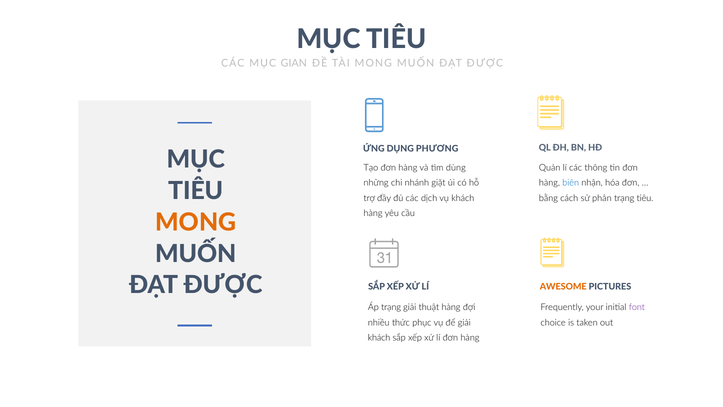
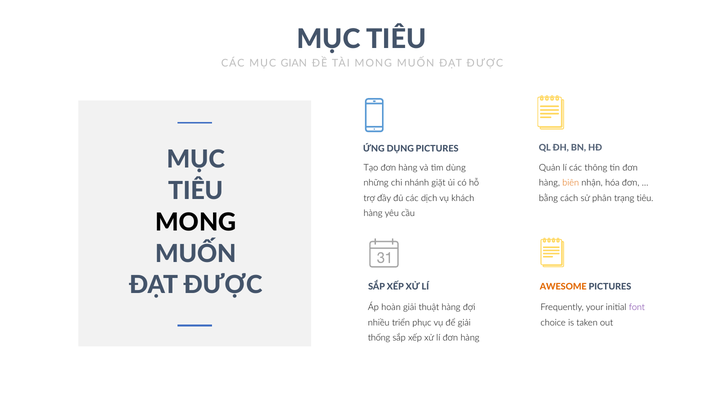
DỤNG PHƯƠNG: PHƯƠNG -> PICTURES (437, 149)
biên colour: blue -> orange (571, 183)
MONG colour: orange -> black (196, 222)
Áp trạng: trạng -> hoàn (391, 307)
thức: thức -> triển (401, 322)
khách: khách -> thống (379, 338)
